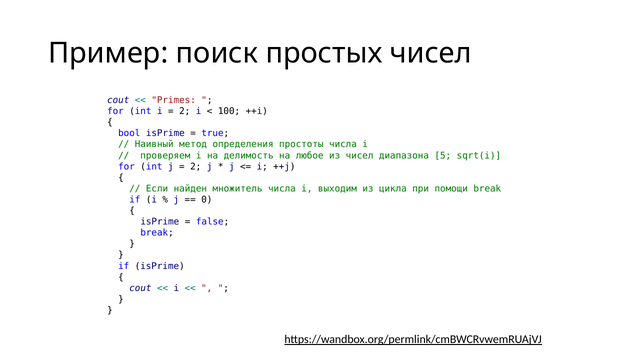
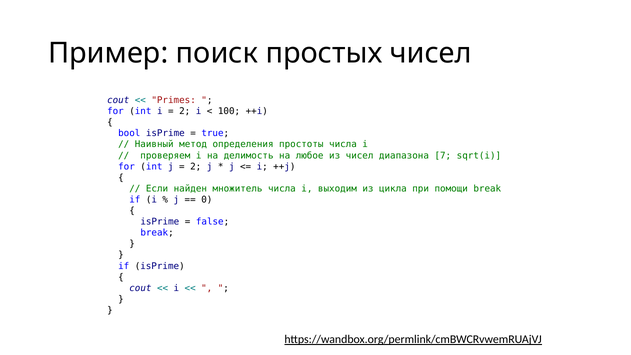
5: 5 -> 7 (443, 155)
